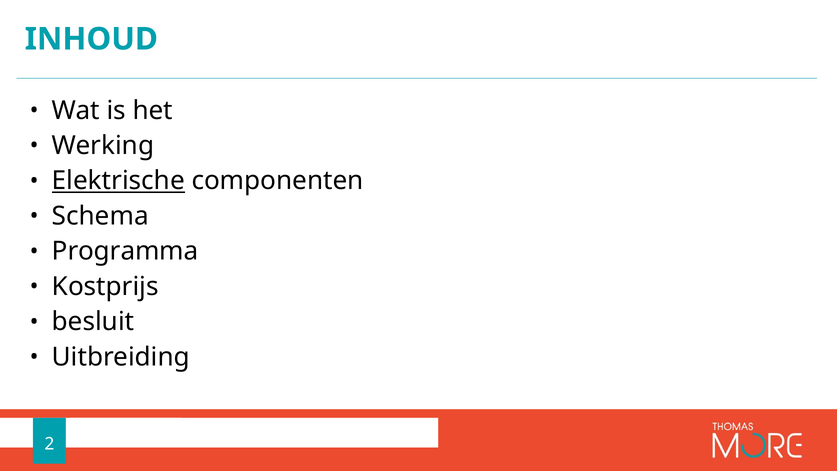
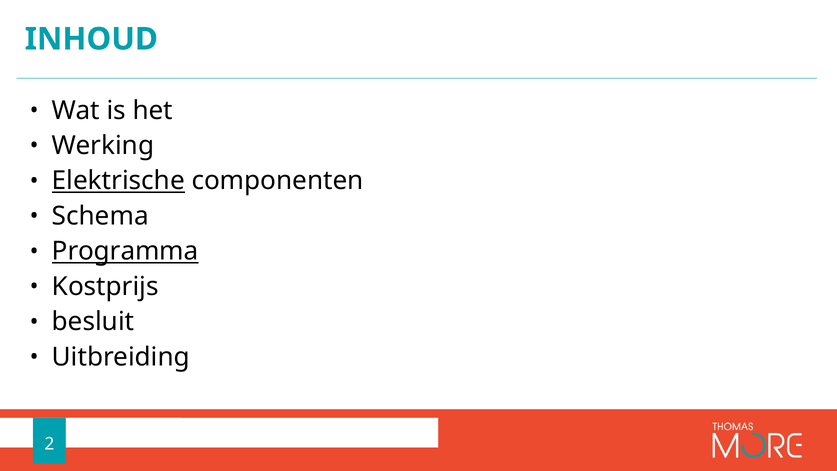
Programma underline: none -> present (125, 251)
